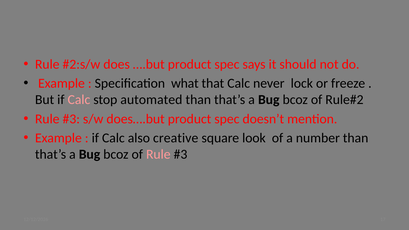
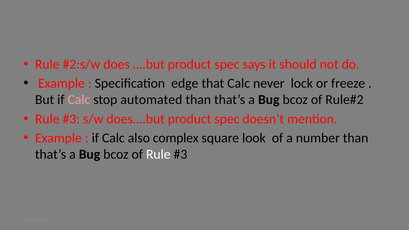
what: what -> edge (185, 83)
creative: creative -> complex (176, 138)
Rule colour: pink -> white (158, 154)
